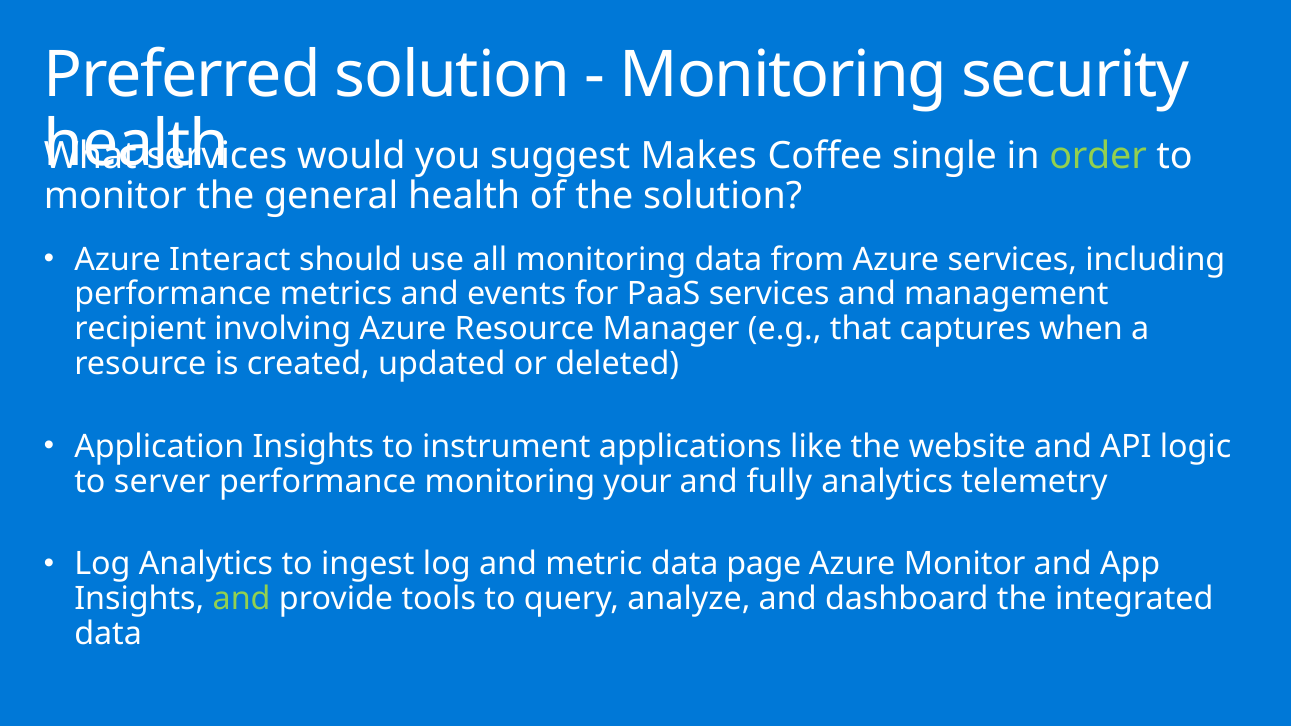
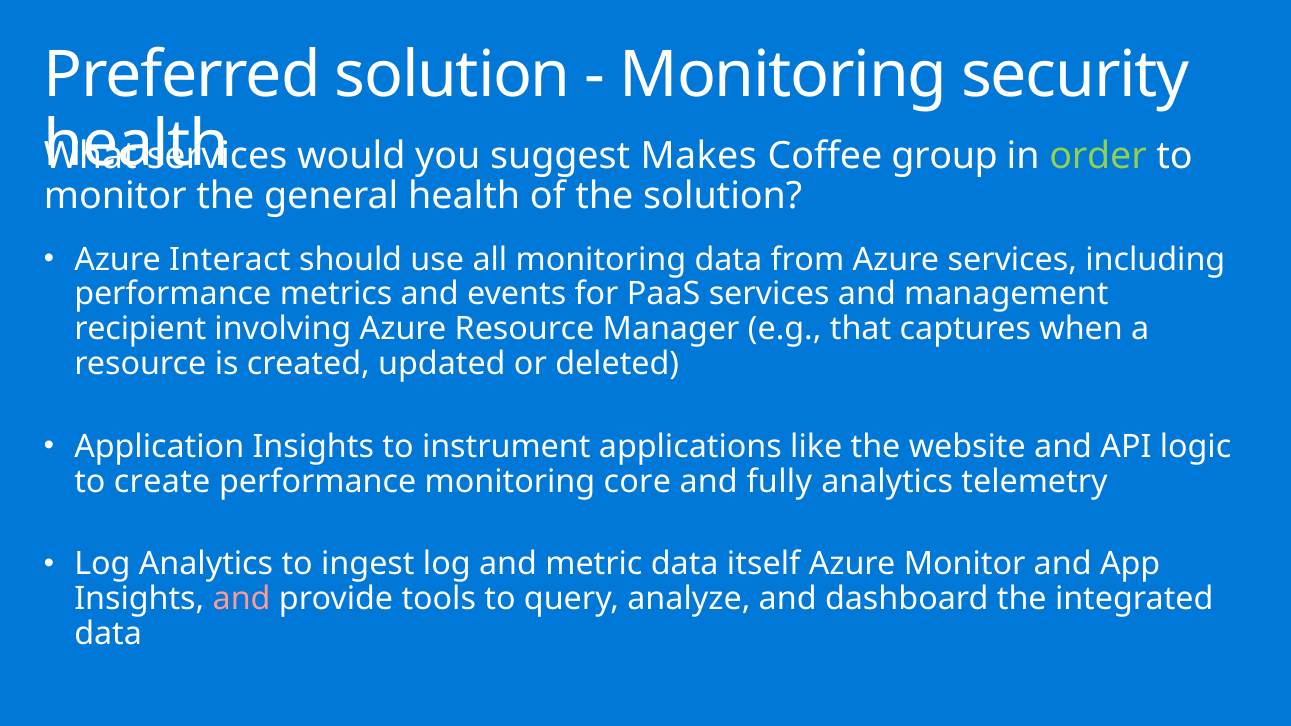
single: single -> group (945, 156)
server: server -> create (162, 482)
your: your -> core (637, 482)
page: page -> itself (764, 564)
and colour: light green -> pink (242, 599)
